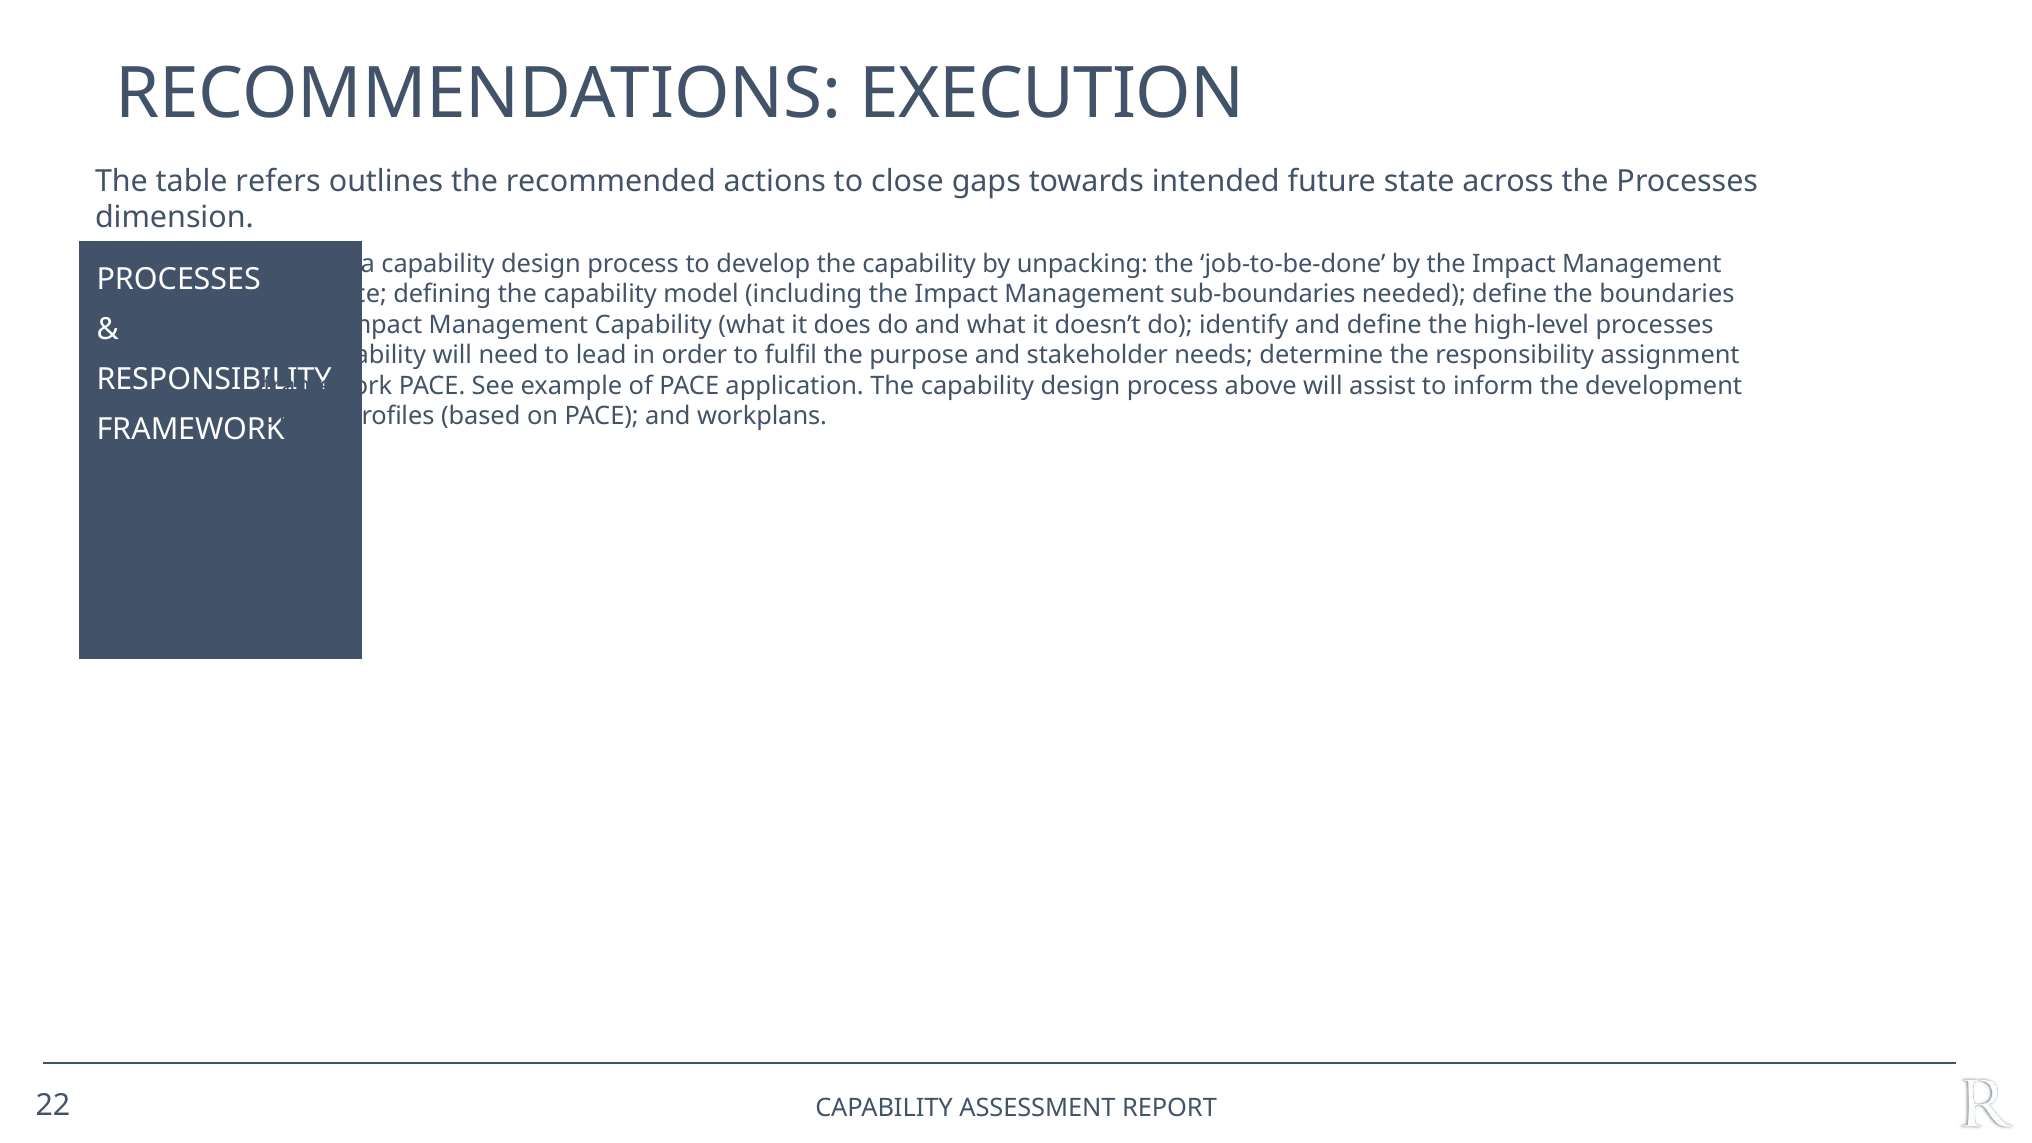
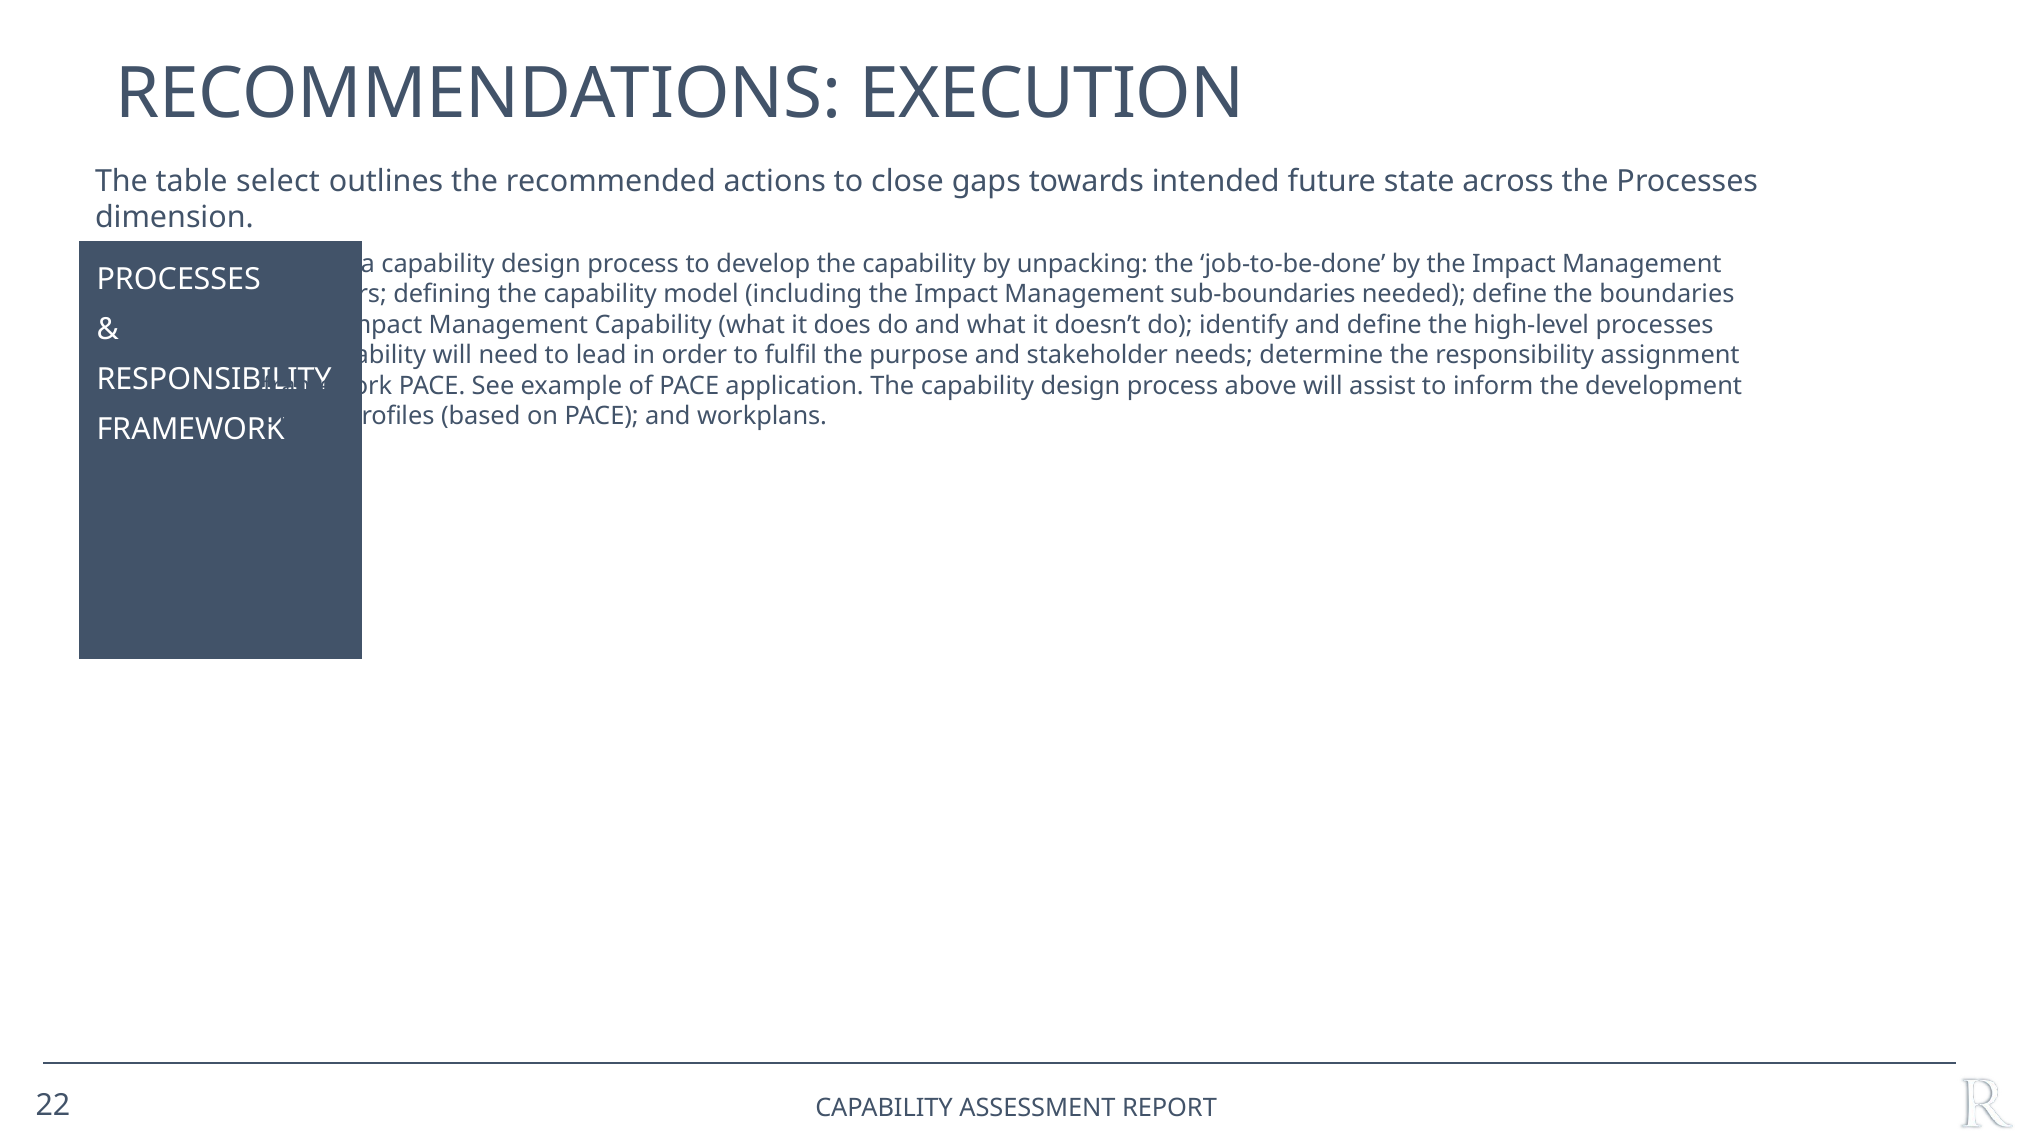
refers: refers -> select (278, 181)
Resilience: Resilience -> Considers (325, 294)
